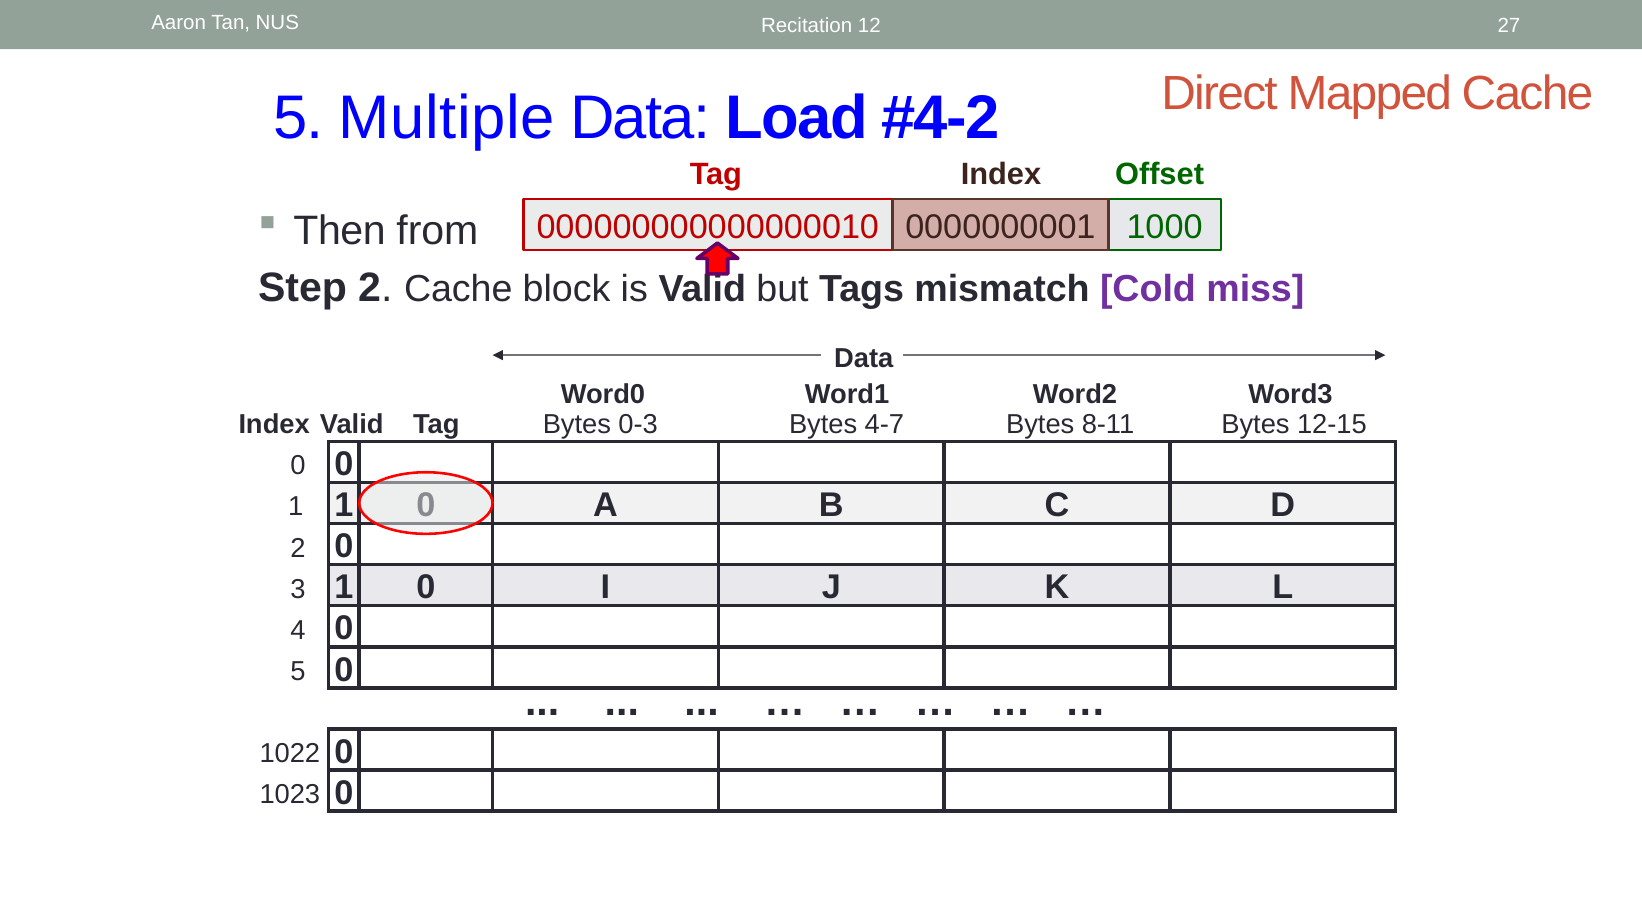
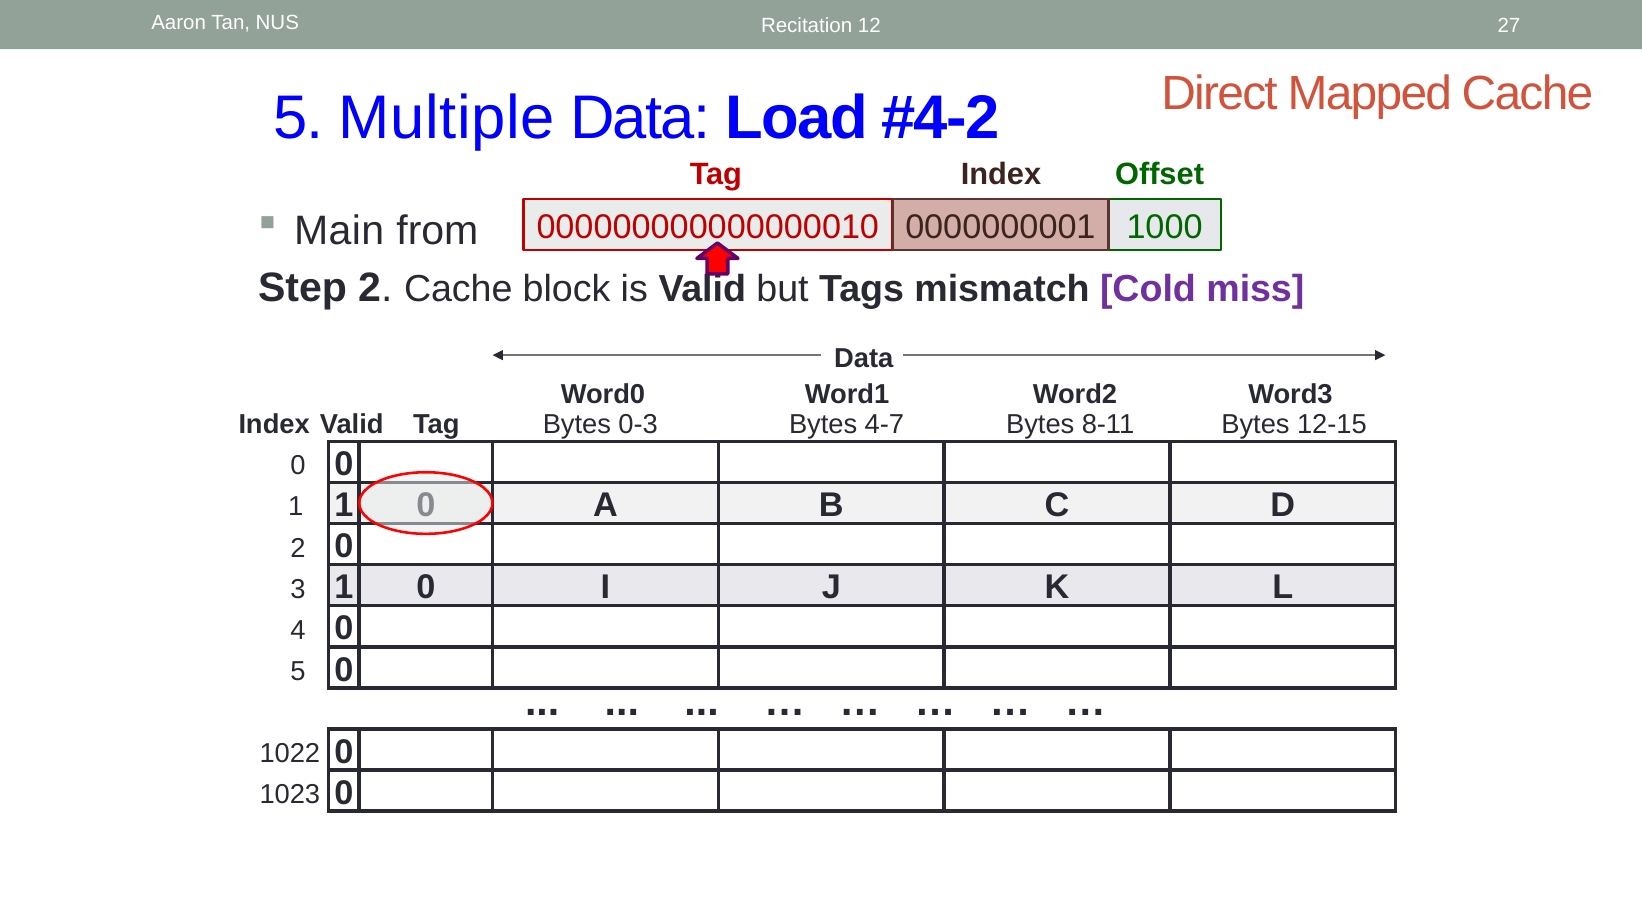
Then: Then -> Main (339, 231)
